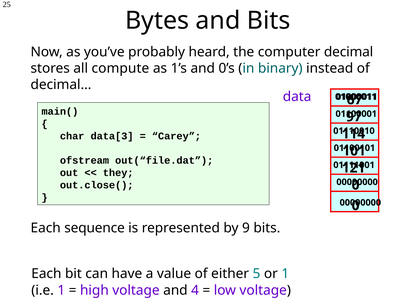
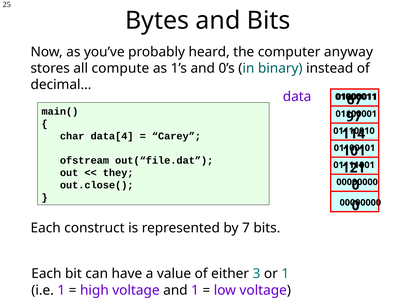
decimal: decimal -> anyway (348, 52)
data[3: data[3 -> data[4 (112, 136)
sequence: sequence -> construct (94, 228)
9: 9 -> 7 (246, 228)
5: 5 -> 3 (257, 274)
and 4: 4 -> 1 (195, 290)
